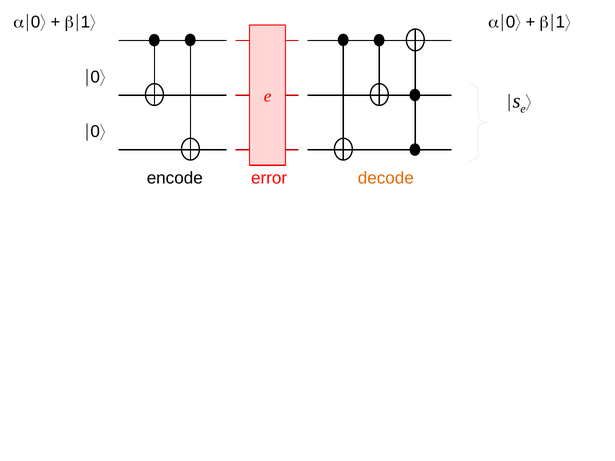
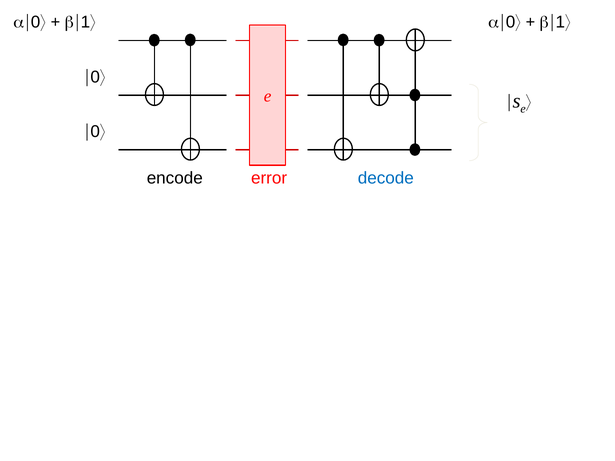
decode colour: orange -> blue (386, 178)
